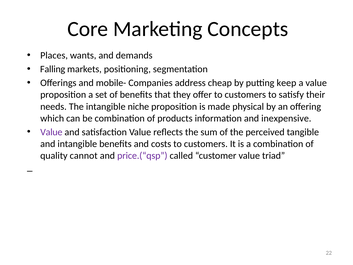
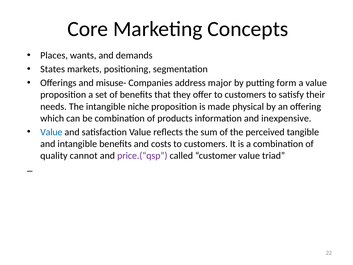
Falling: Falling -> States (53, 69)
mobile-: mobile- -> misuse- (111, 83)
cheap: cheap -> major (220, 83)
keep: keep -> form (286, 83)
Value colour: purple -> blue (51, 132)
